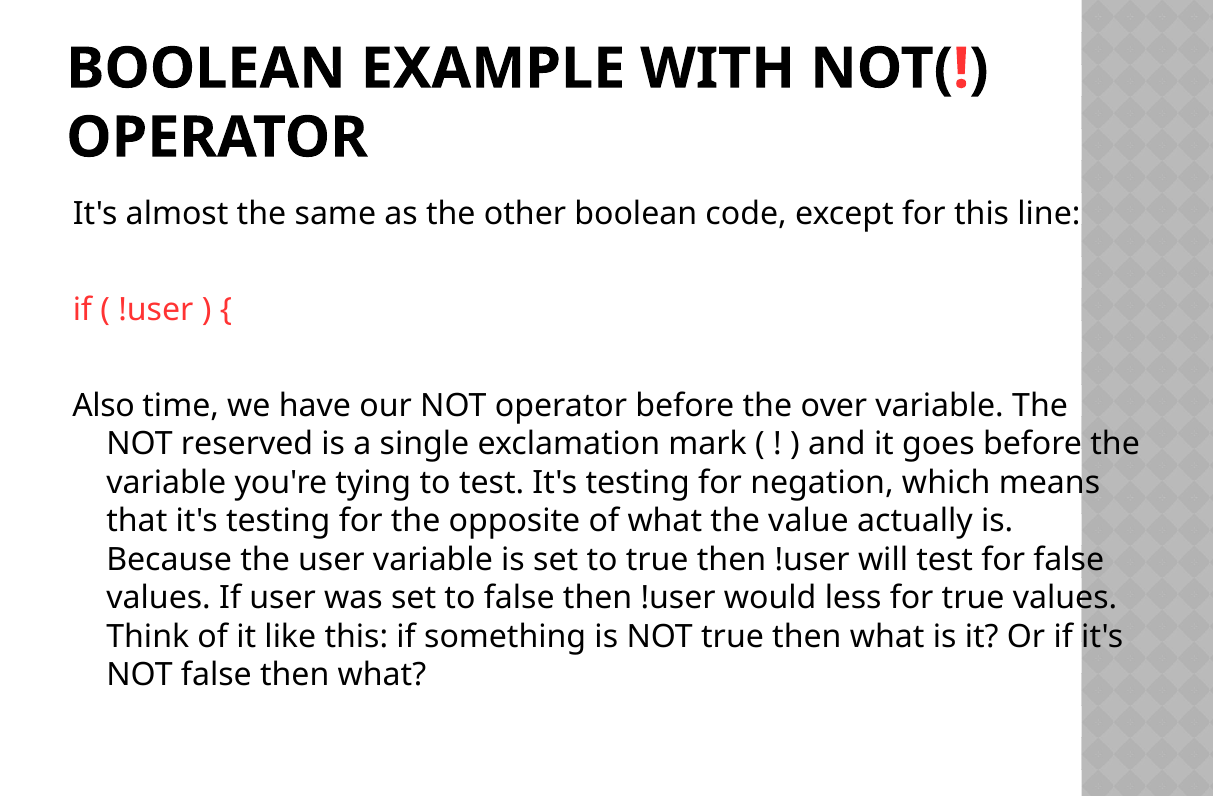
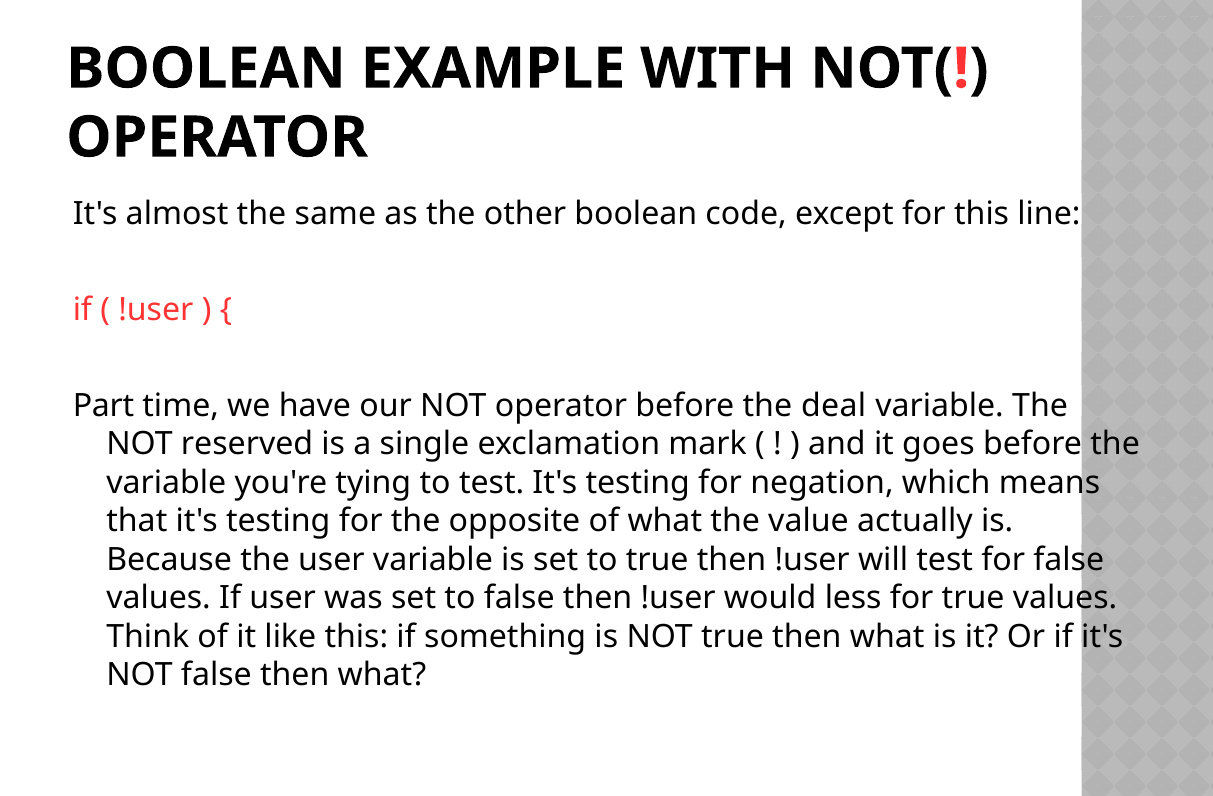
Also: Also -> Part (104, 406)
over: over -> deal (834, 406)
